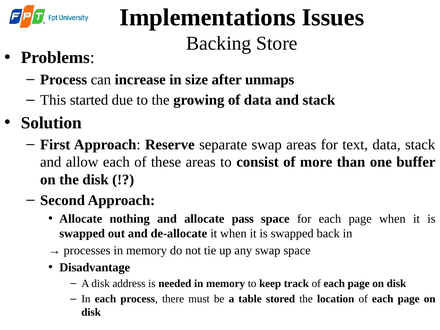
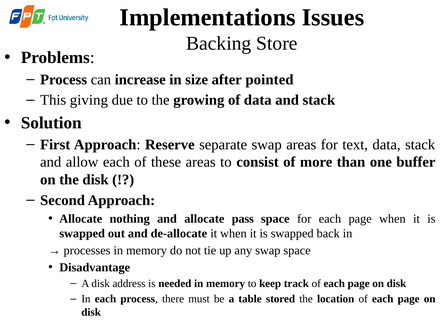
unmaps: unmaps -> pointed (269, 80)
started: started -> giving (89, 100)
